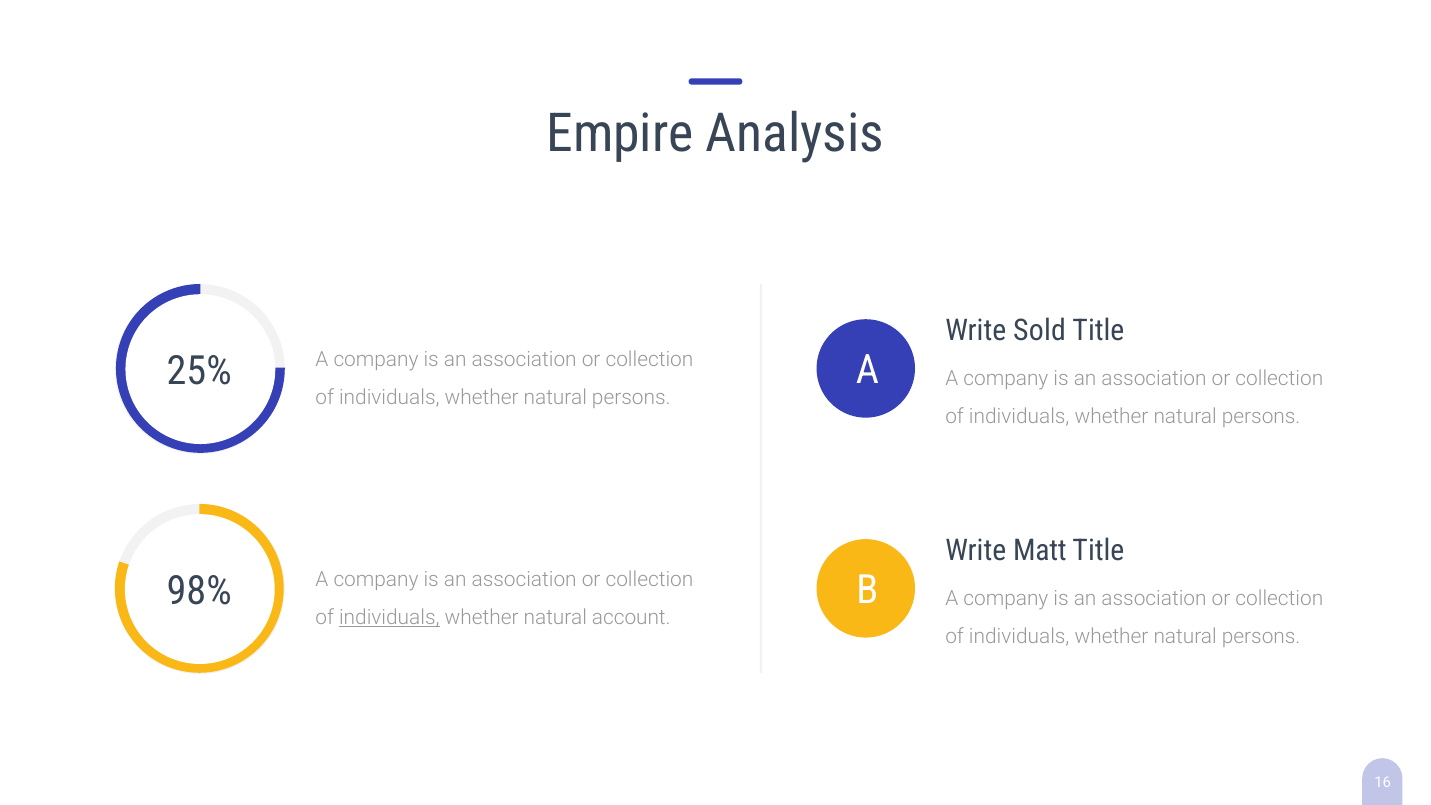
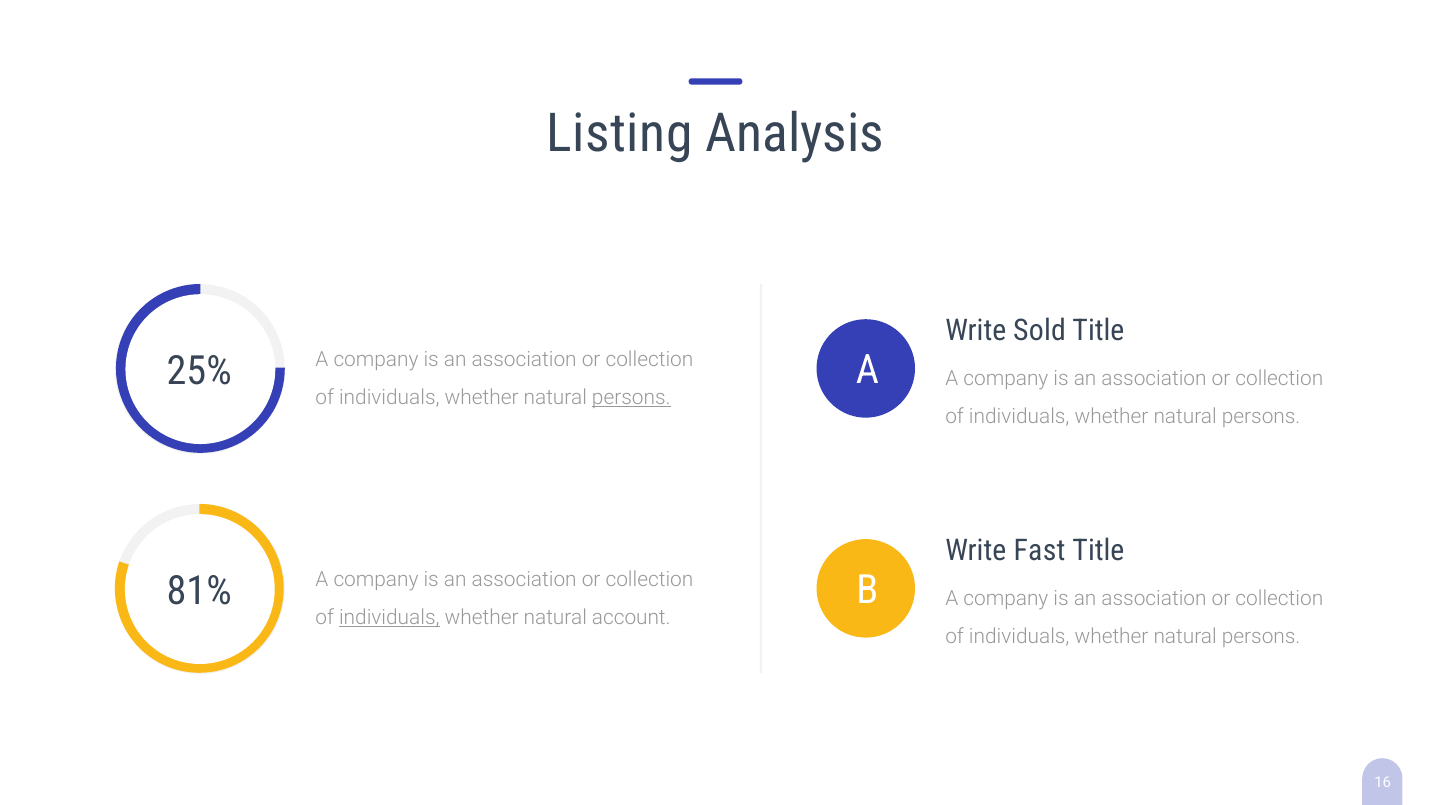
Empire: Empire -> Listing (620, 134)
persons underline: none -> present (631, 398)
Matt: Matt -> Fast (1040, 551)
98%: 98% -> 81% (199, 592)
